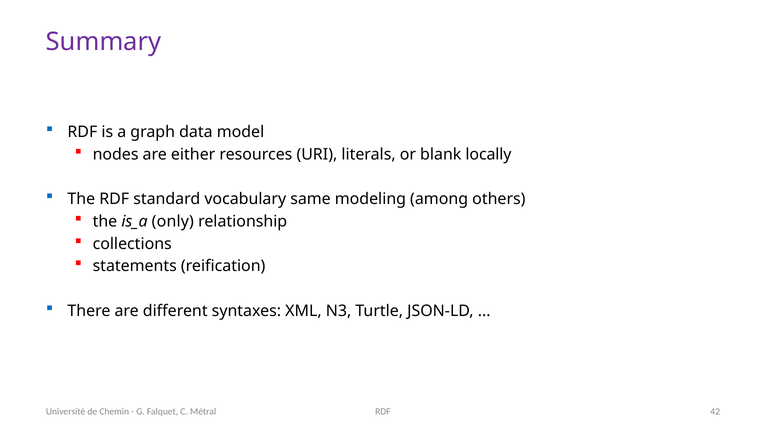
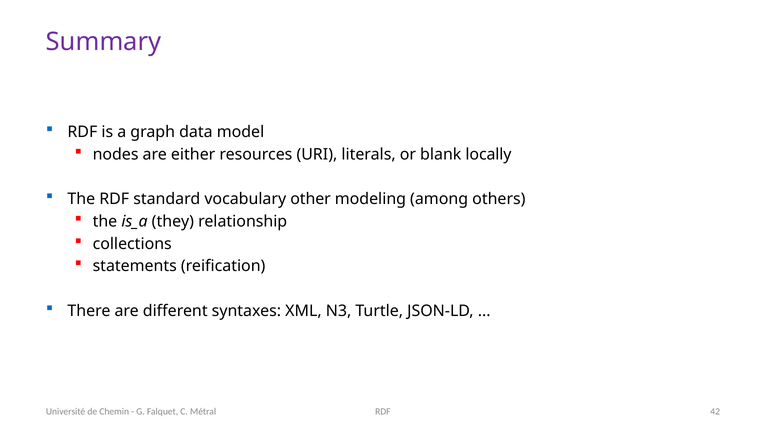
same: same -> other (311, 199)
only: only -> they (173, 221)
